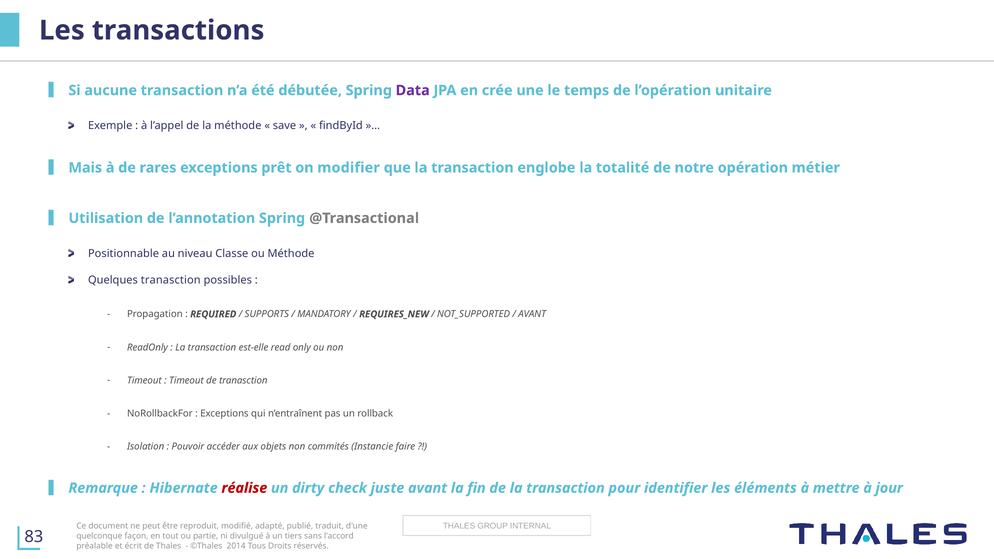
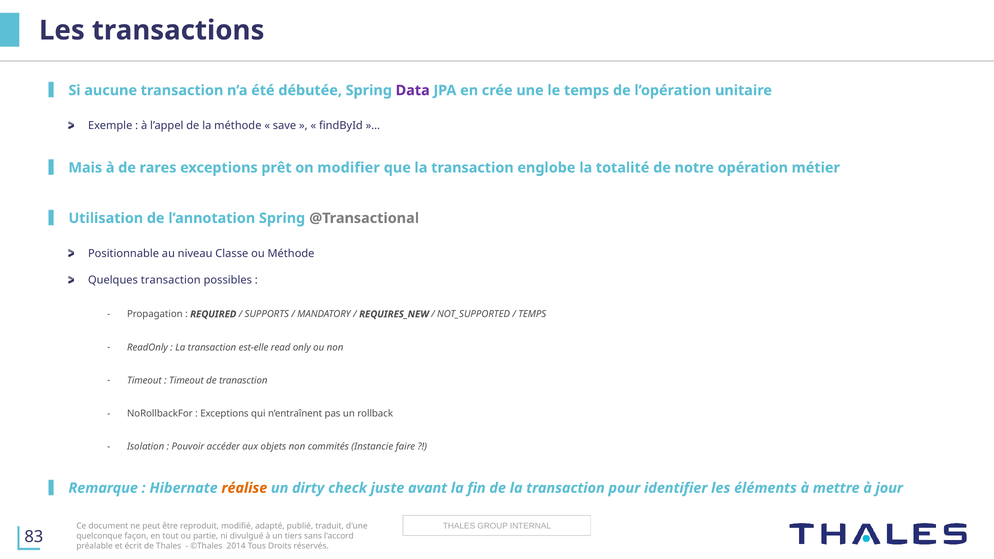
Quelques tranasction: tranasction -> transaction (171, 280)
AVANT: AVANT -> TEMPS (532, 314)
réalise colour: red -> orange (244, 488)
